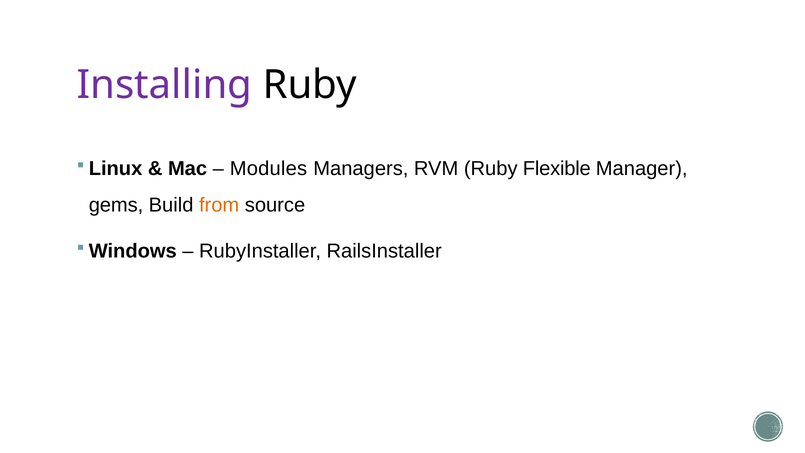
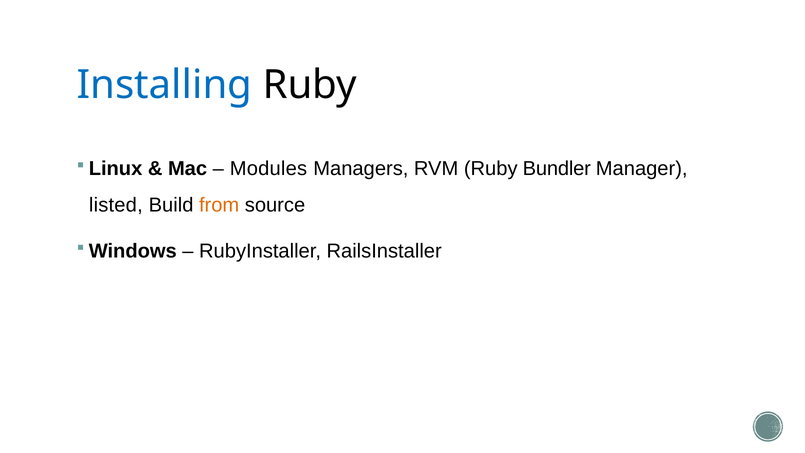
Installing colour: purple -> blue (164, 85)
Flexible: Flexible -> Bundler (557, 169)
gems: gems -> listed (116, 205)
